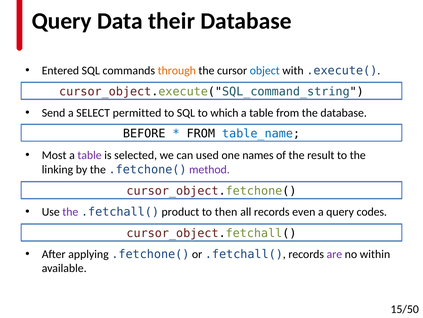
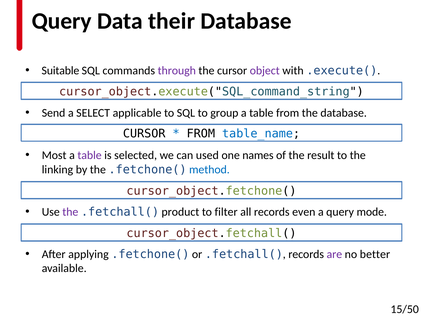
Entered: Entered -> Suitable (60, 70)
through colour: orange -> purple (177, 70)
object colour: blue -> purple (265, 70)
permitted: permitted -> applicable (137, 113)
which: which -> group (224, 113)
BEFORE: BEFORE -> CURSOR (144, 133)
method colour: purple -> blue (209, 169)
then: then -> filter (226, 211)
codes: codes -> mode (372, 211)
within: within -> better (375, 254)
